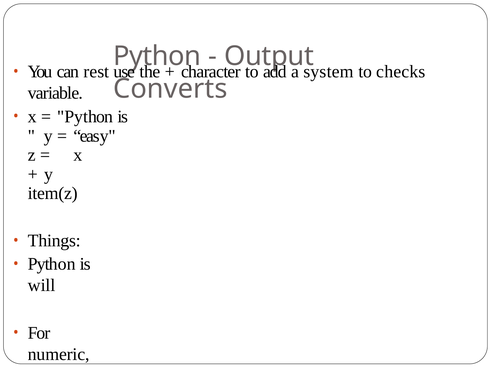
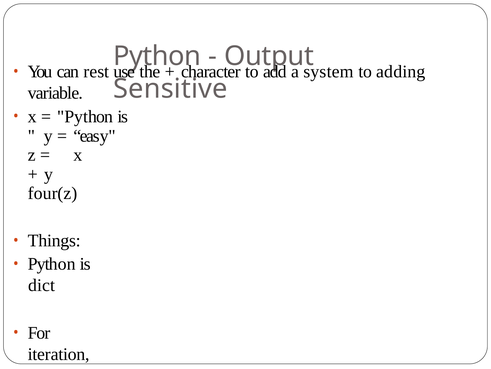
checks: checks -> adding (401, 72)
Converts: Converts -> Sensitive (170, 89)
item(z: item(z -> four(z (53, 193)
will: will -> dict (42, 285)
numeric: numeric -> iteration (59, 354)
